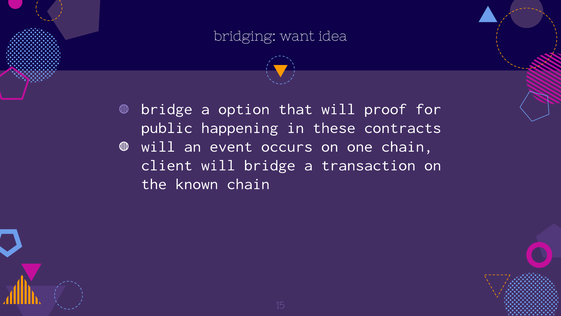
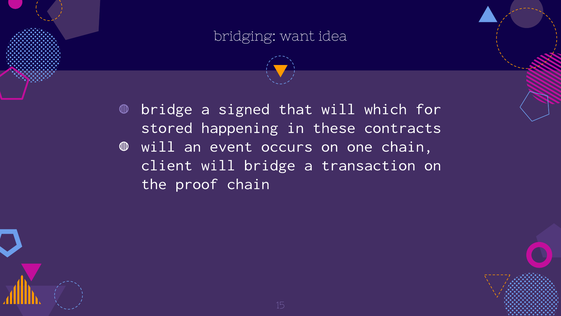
option: option -> signed (244, 109)
proof: proof -> which (386, 109)
public: public -> stored (167, 128)
known: known -> proof (197, 184)
